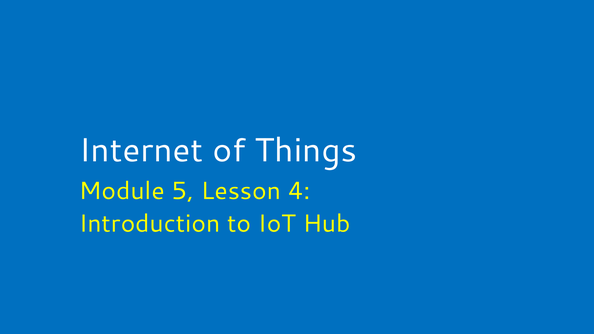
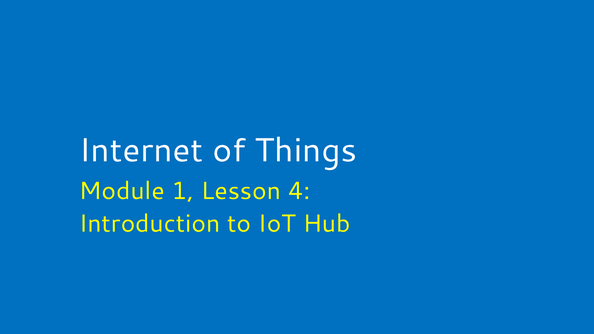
5: 5 -> 1 (183, 191)
